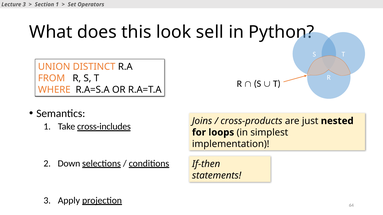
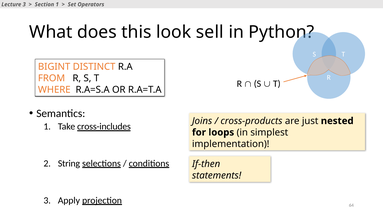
UNION: UNION -> BIGINT (54, 67)
Down: Down -> String (69, 164)
